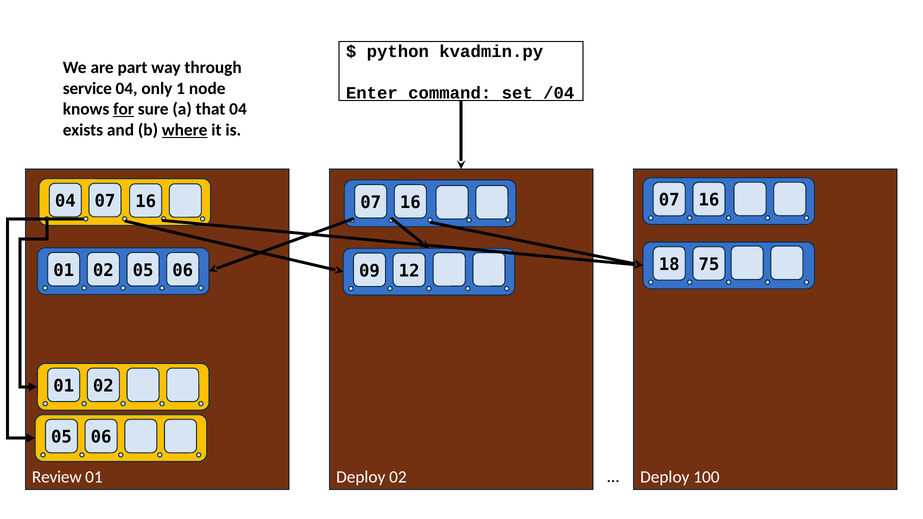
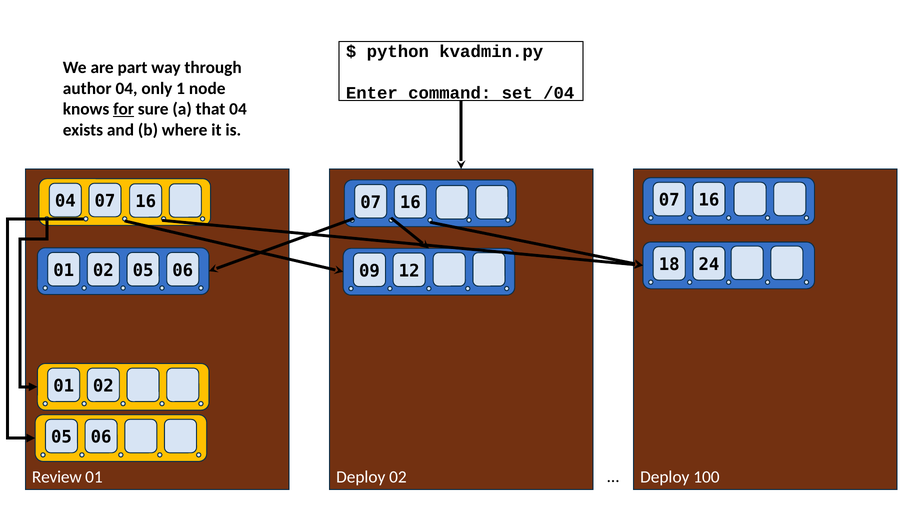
service: service -> author (87, 88)
where underline: present -> none (185, 130)
75: 75 -> 24 (709, 265)
